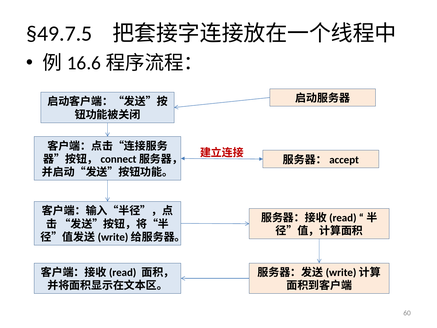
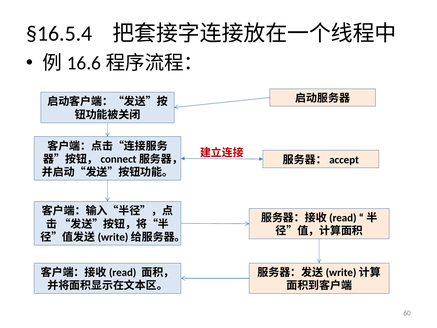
§49.7.5: §49.7.5 -> §16.5.4 (59, 34)
